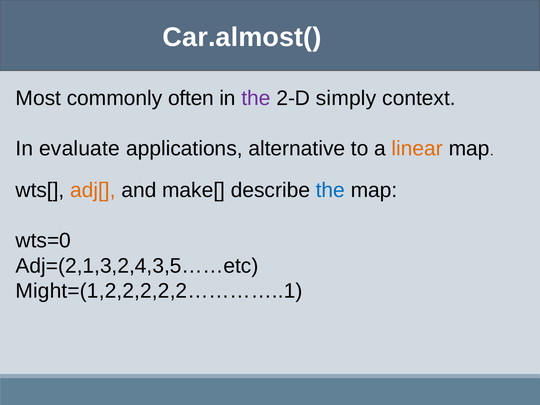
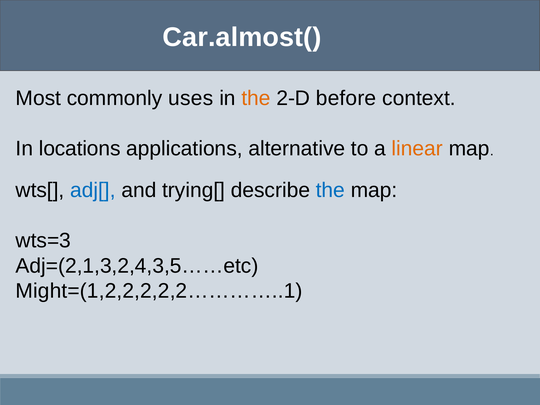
often: often -> uses (191, 98)
the colour: purple -> orange (256, 98)
simply: simply -> before (346, 98)
evaluate: evaluate -> locations (80, 149)
adj[ colour: orange -> blue (93, 190)
make[: make[ -> trying[ (194, 190)
wts=0: wts=0 -> wts=3 (43, 241)
